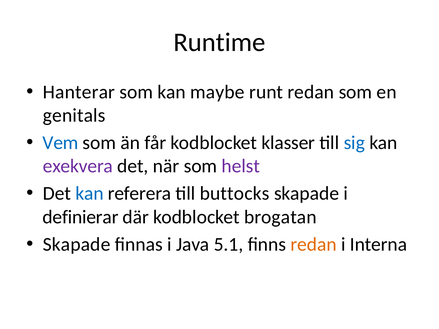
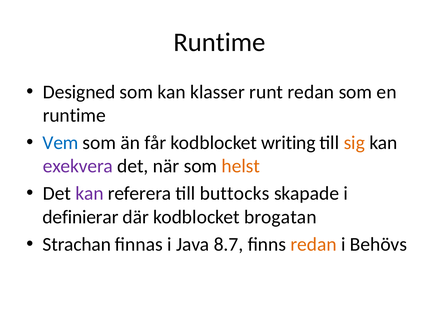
Hanterar: Hanterar -> Designed (79, 92)
maybe: maybe -> klasser (218, 92)
genitals: genitals -> runtime (74, 116)
klasser: klasser -> writing (288, 143)
sig colour: blue -> orange (354, 143)
helst colour: purple -> orange (241, 166)
kan colour: blue -> purple (89, 194)
Skapade: Skapade -> Strachan (77, 244)
5.1: 5.1 -> 8.7 (228, 244)
Interna: Interna -> Behövs (379, 244)
